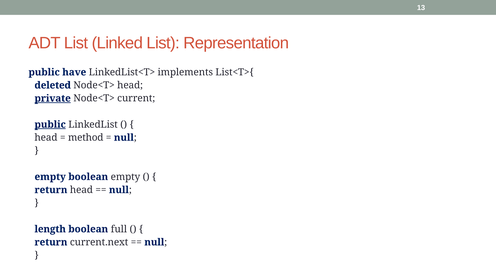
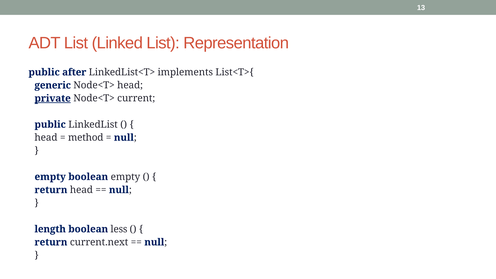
have: have -> after (74, 72)
deleted: deleted -> generic (53, 85)
public underline: present -> none (50, 125)
full: full -> less (119, 229)
